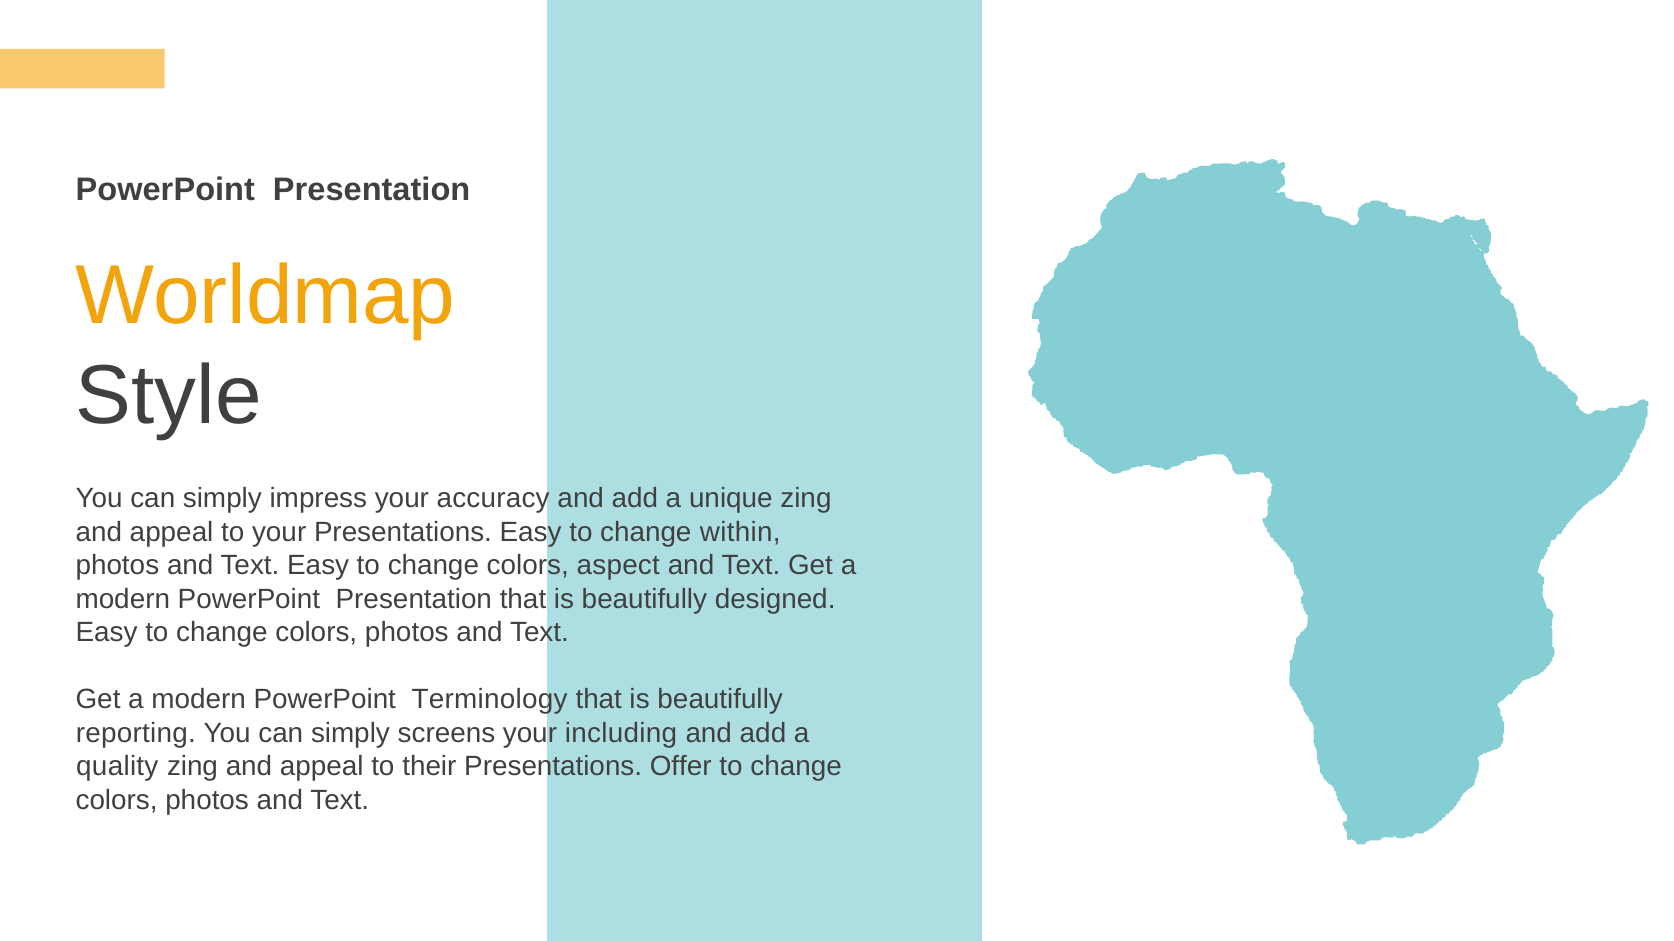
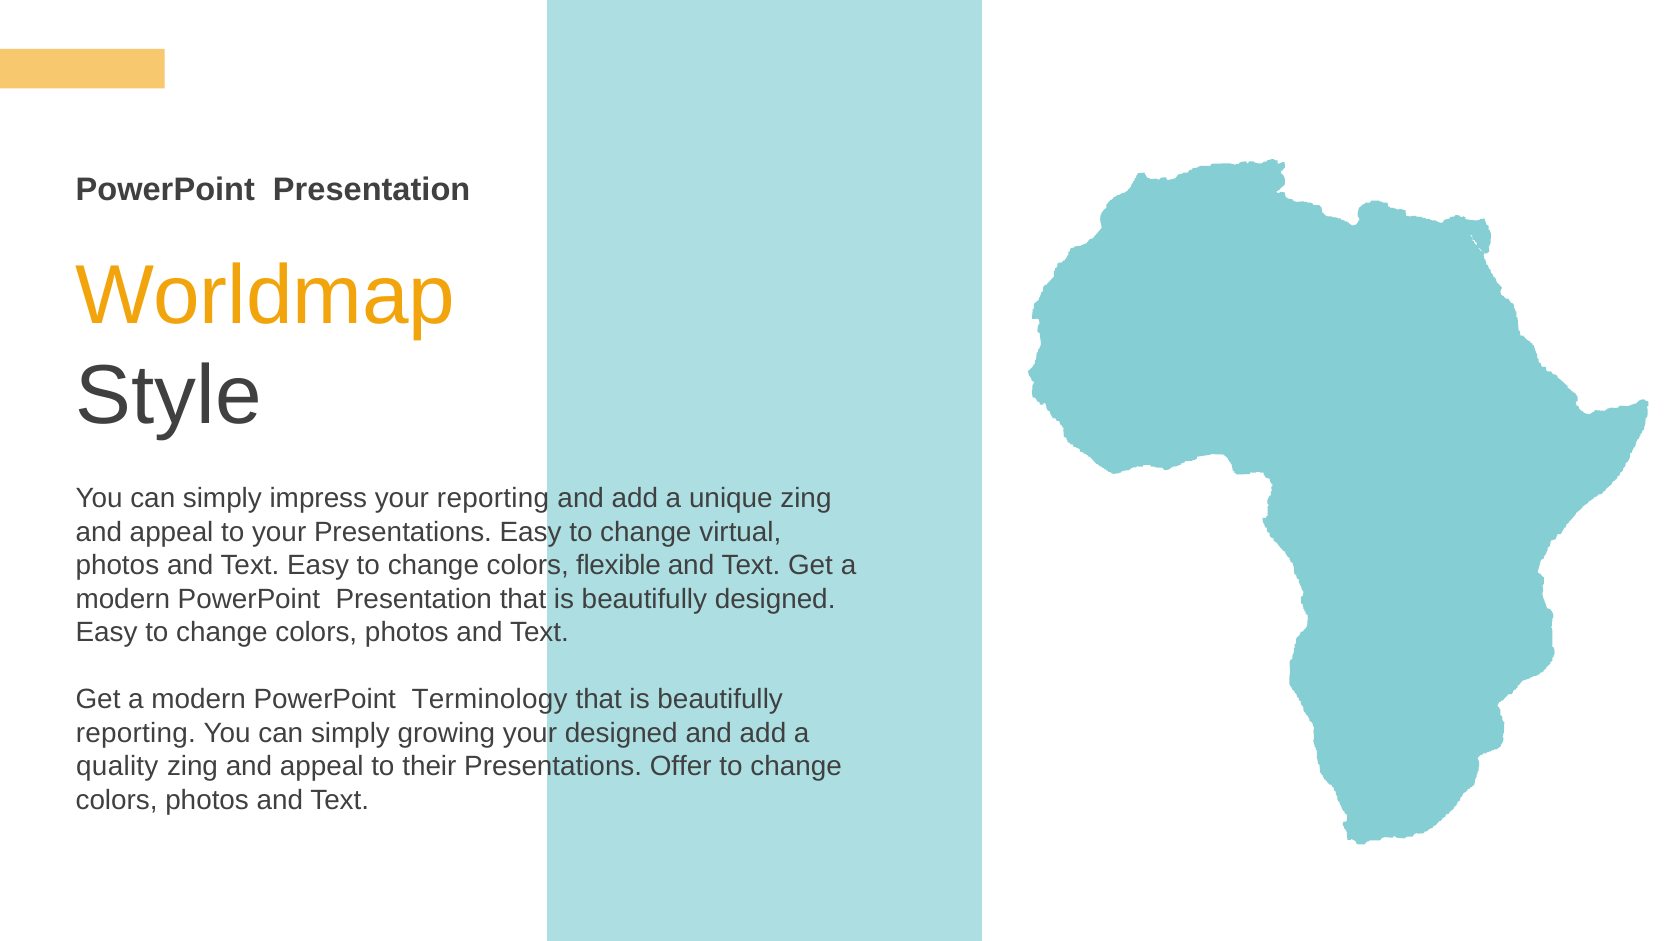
your accuracy: accuracy -> reporting (493, 499)
within: within -> virtual (740, 533)
aspect: aspect -> flexible (619, 566)
screens: screens -> growing (446, 733)
your including: including -> designed (621, 733)
